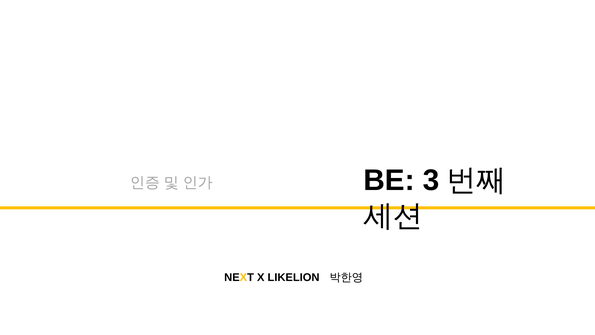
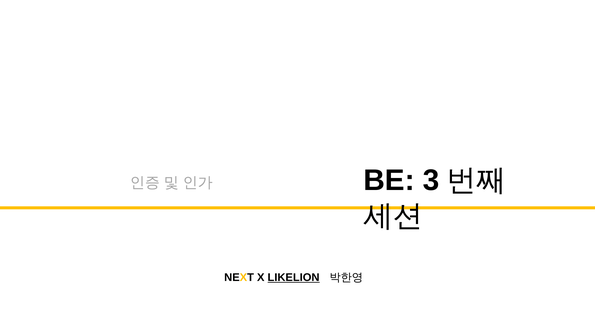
LIKELION underline: none -> present (294, 277)
